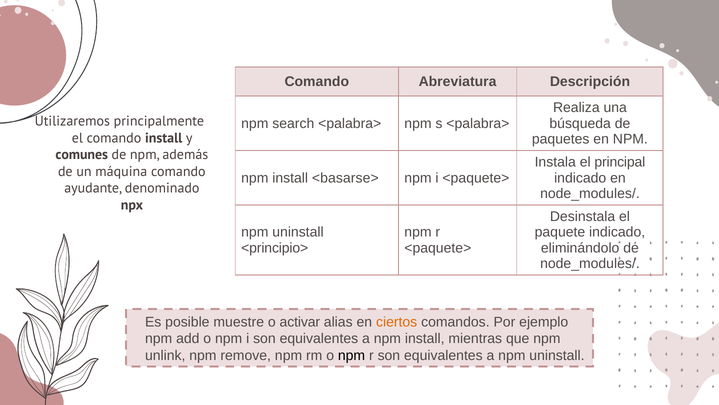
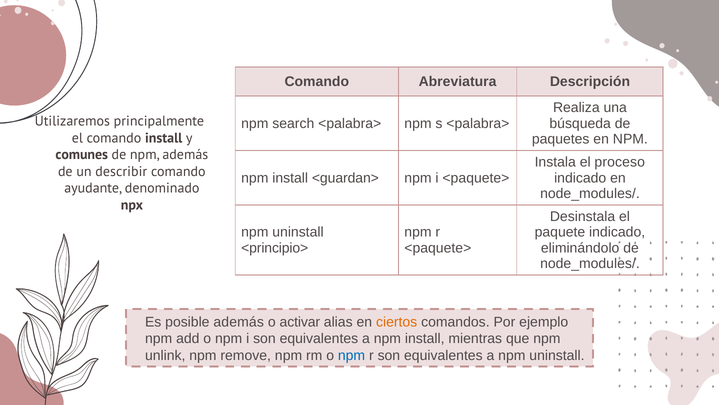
principal: principal -> proceso (620, 162)
máquina: máquina -> describir (121, 171)
<basarse>: <basarse> -> <guardan> (345, 178)
posible muestre: muestre -> además (239, 321)
npm colour: black -> blue (352, 355)
